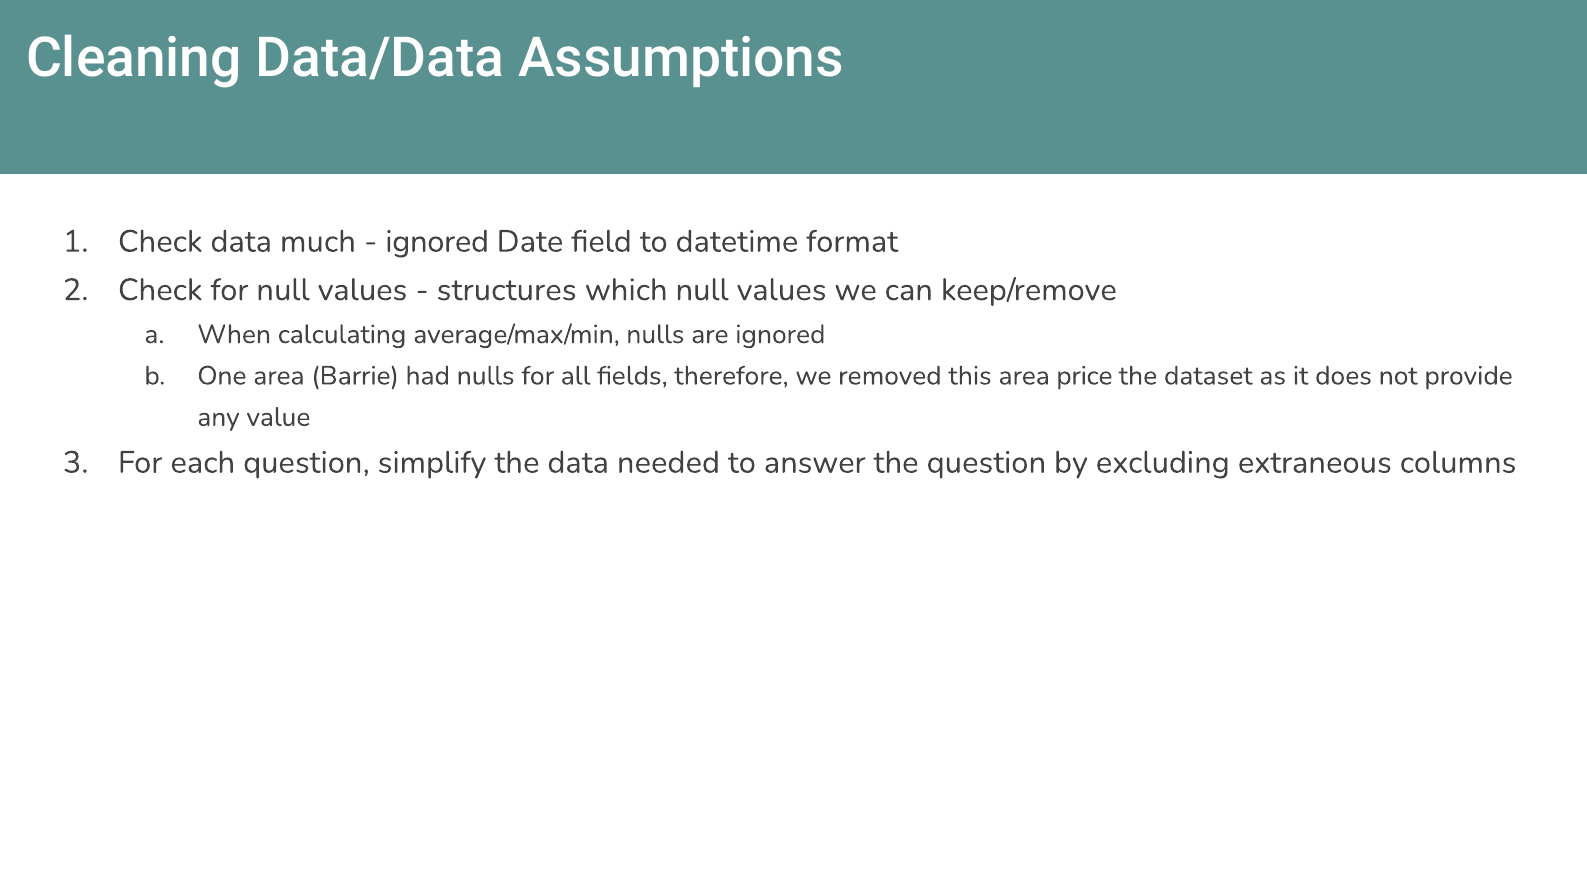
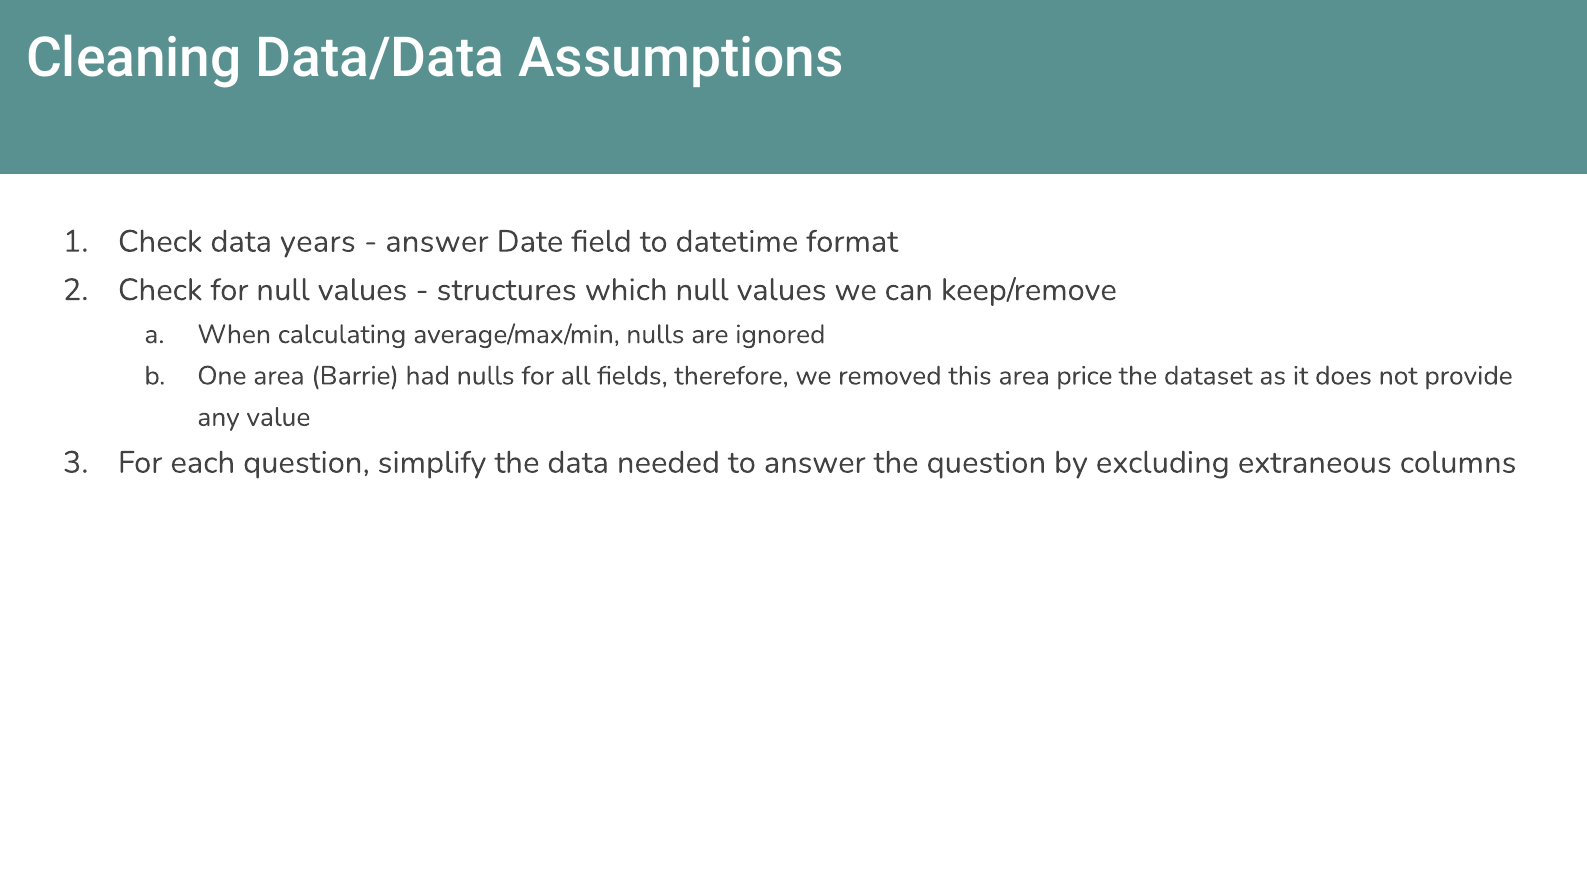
much: much -> years (318, 241)
ignored: ignored -> answer (437, 241)
